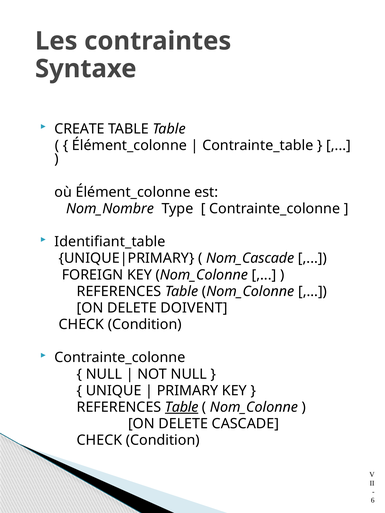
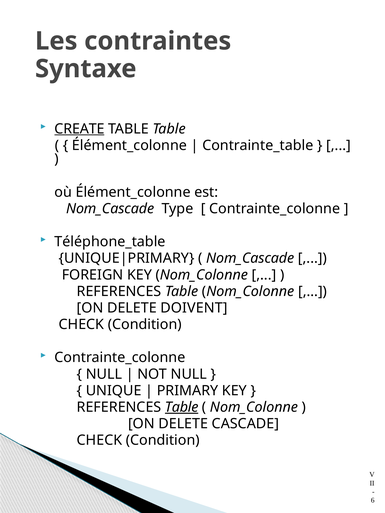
CREATE underline: none -> present (79, 129)
Nom_Nombre: Nom_Nombre -> Nom_Cascade (110, 209)
Identifiant_table: Identifiant_table -> Téléphone_table (110, 242)
